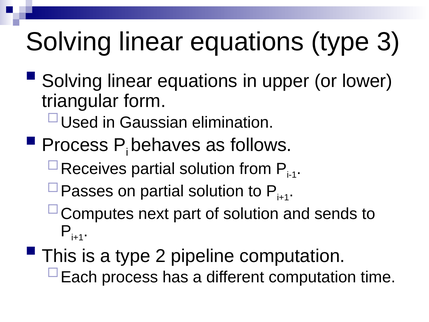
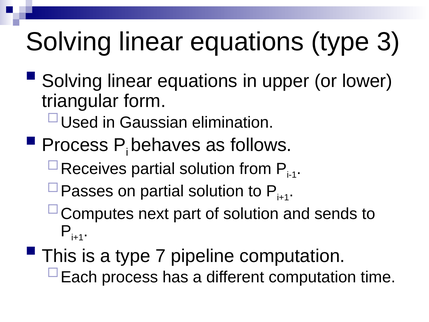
2: 2 -> 7 (161, 256)
